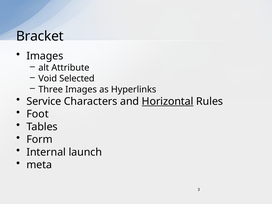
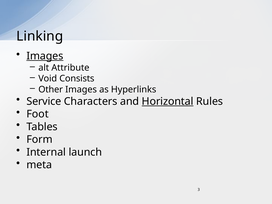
Bracket: Bracket -> Linking (40, 36)
Images underline: none -> present (45, 56)
Selected: Selected -> Consists (77, 79)
Three: Three -> Other (51, 89)
